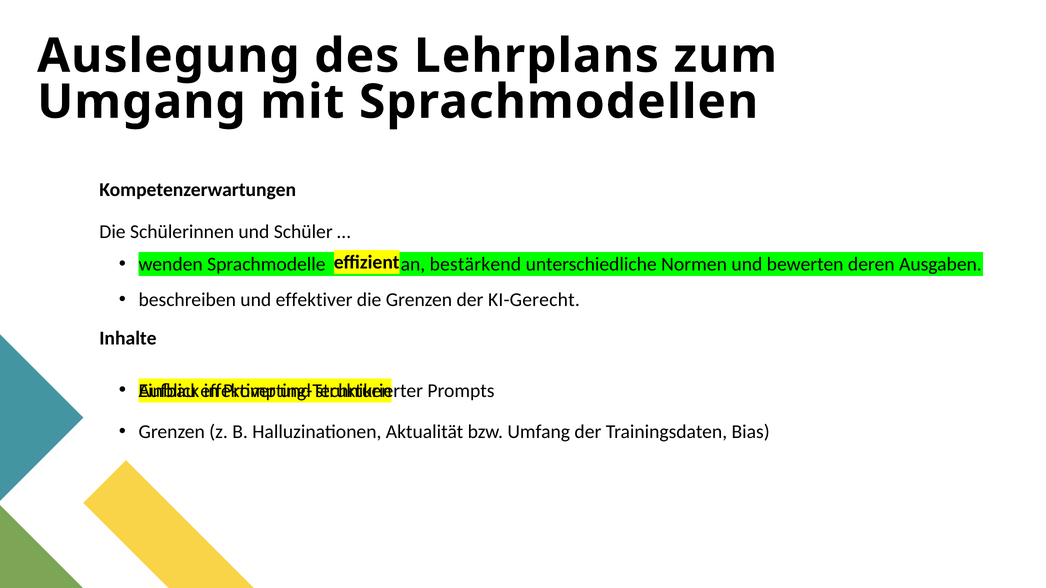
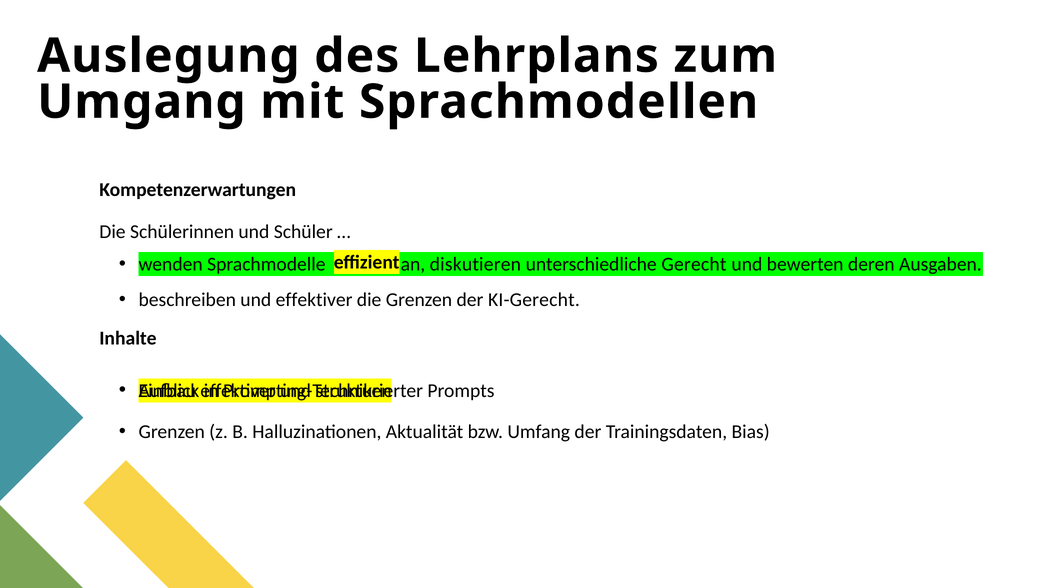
bestärkend: bestärkend -> diskutieren (475, 264)
Normen: Normen -> Gerecht (694, 264)
